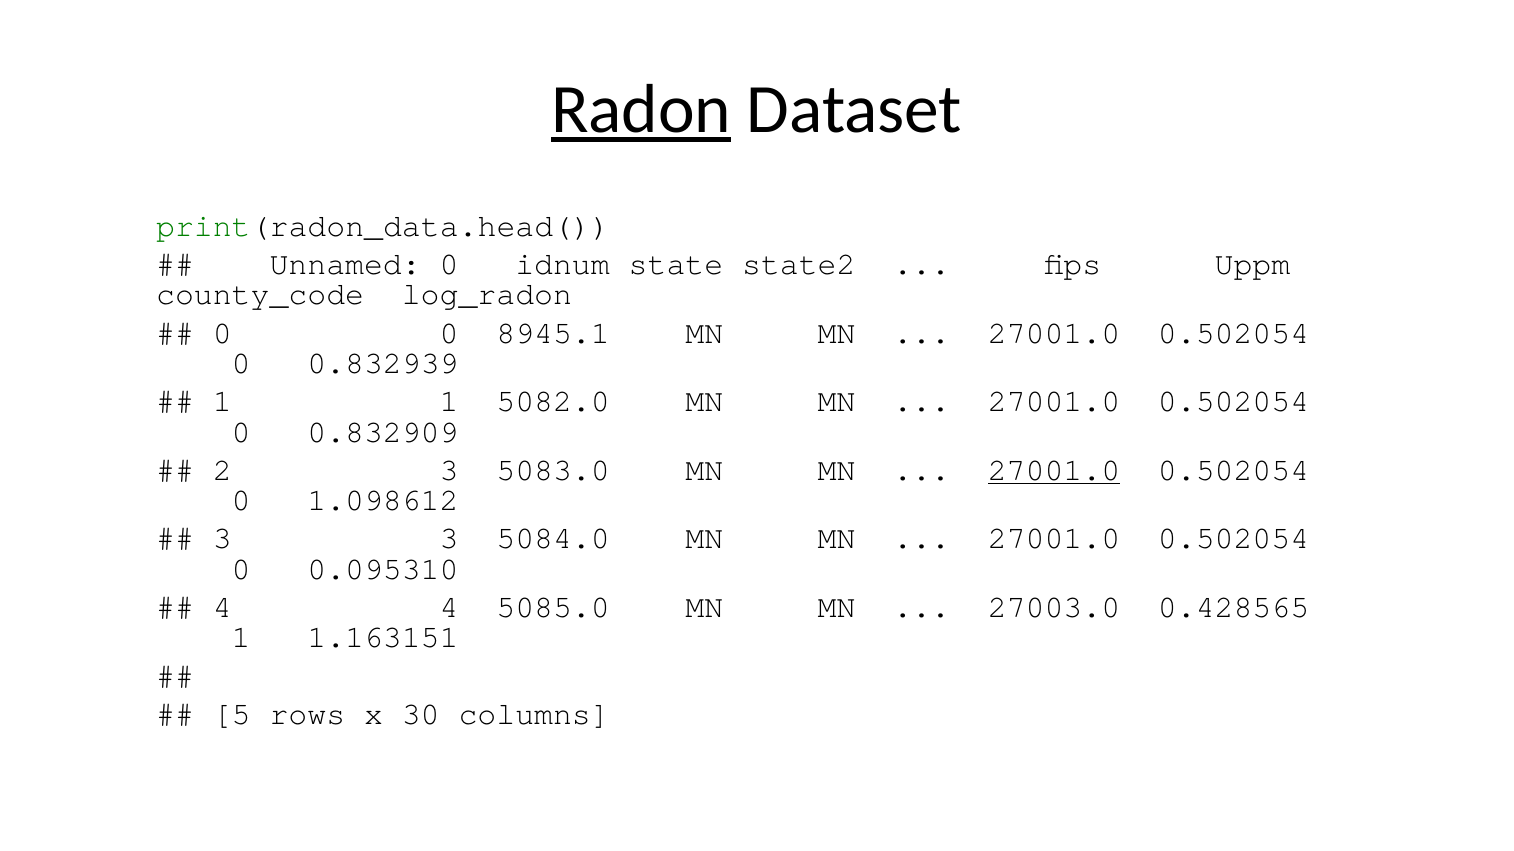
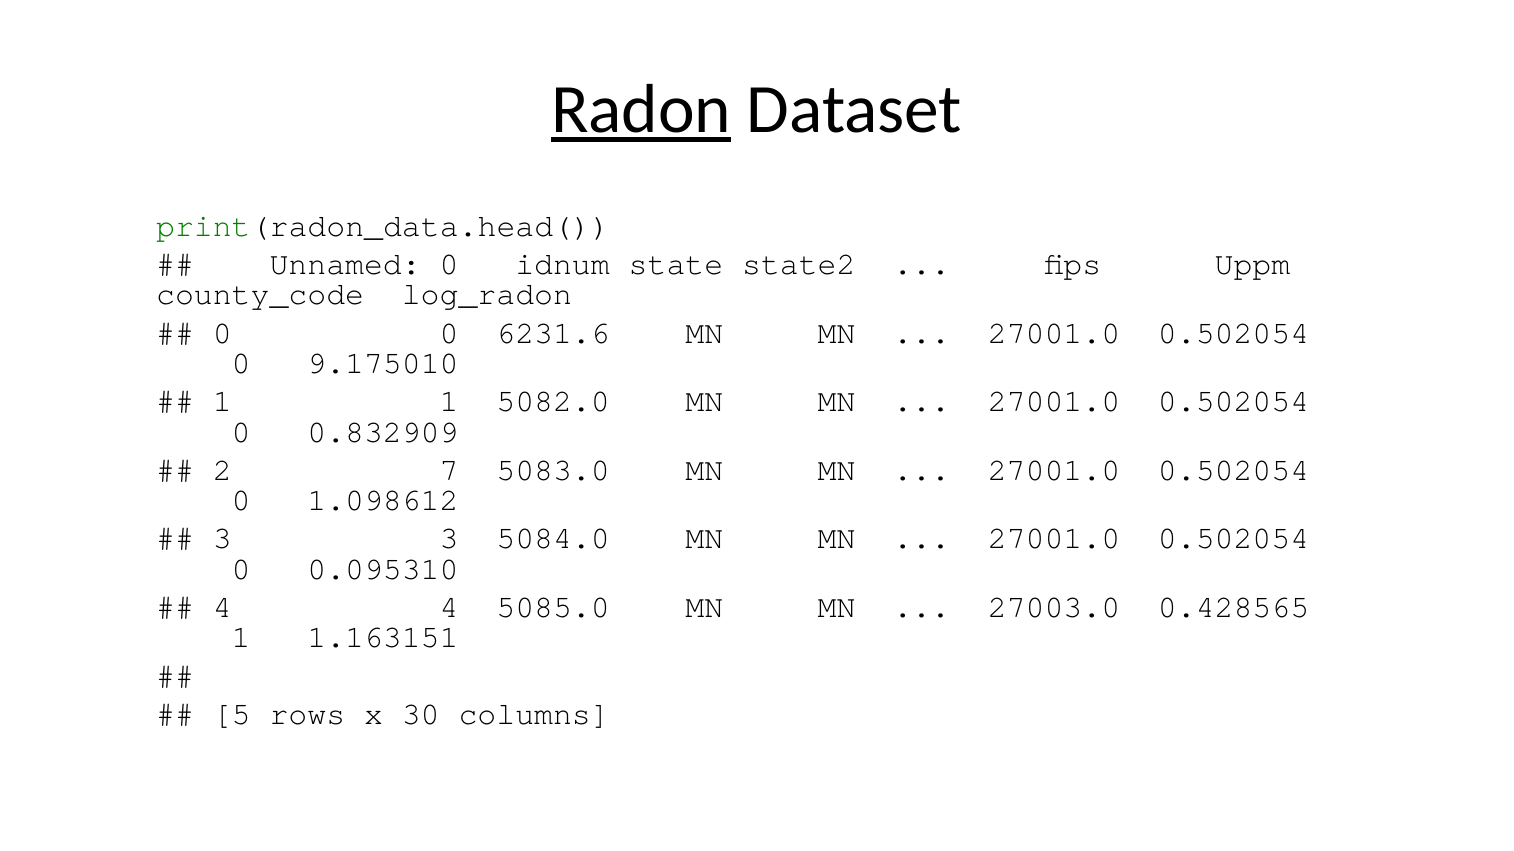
8945.1: 8945.1 -> 6231.6 (553, 333)
0.832939: 0.832939 -> 9.175010 (383, 363)
2 3: 3 -> 7 (449, 470)
27001.0 underline: present -> none (1054, 470)
